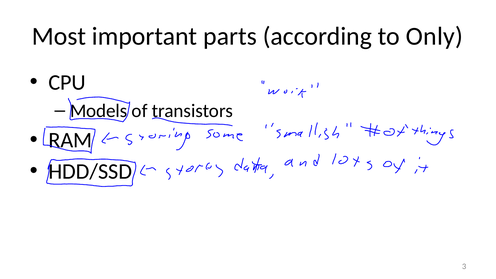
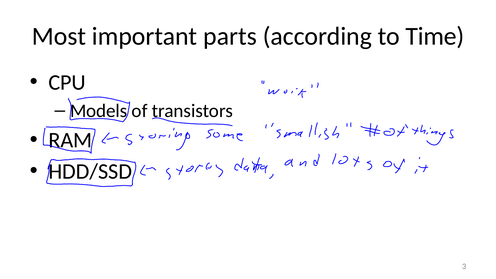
Only: Only -> Time (435, 36)
